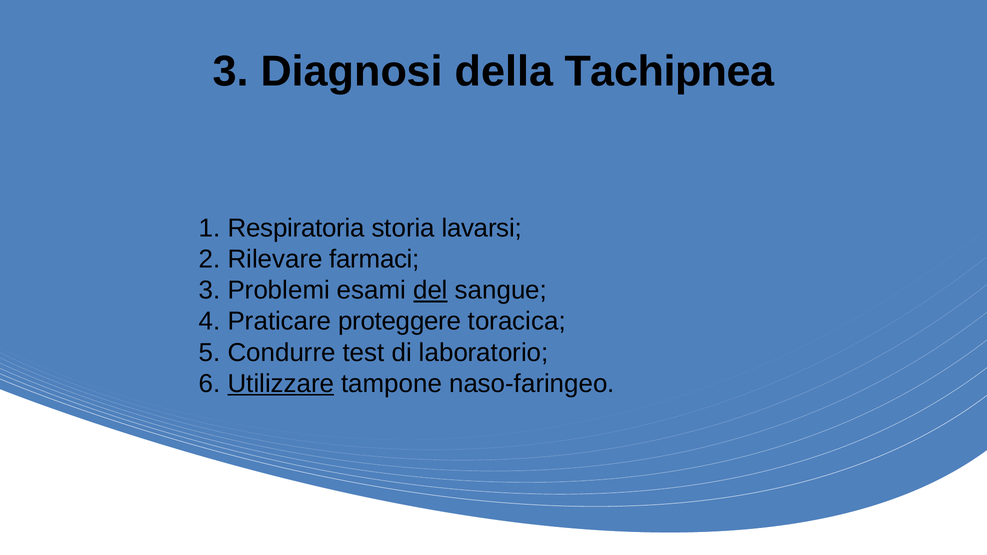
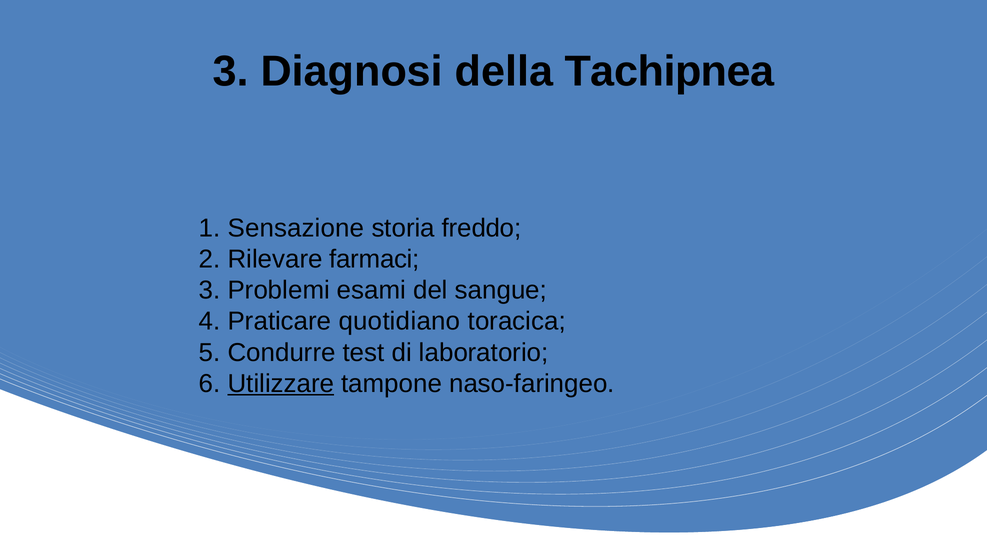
Respiratoria: Respiratoria -> Sensazione (296, 228)
lavarsi: lavarsi -> freddo (482, 228)
del underline: present -> none (431, 290)
proteggere: proteggere -> quotidiano (399, 322)
